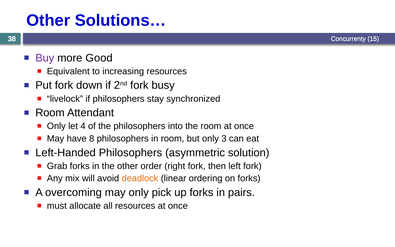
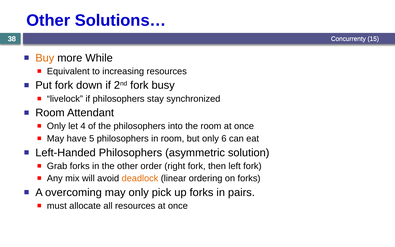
Buy colour: purple -> orange (45, 58)
Good: Good -> While (99, 58)
8: 8 -> 5 (92, 139)
3: 3 -> 6 (224, 139)
